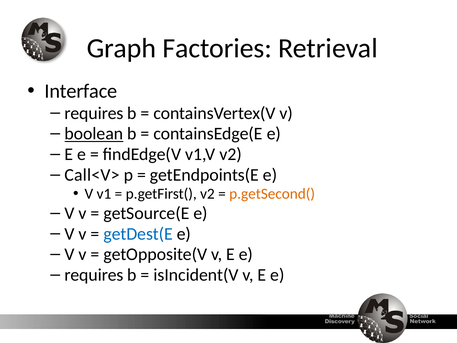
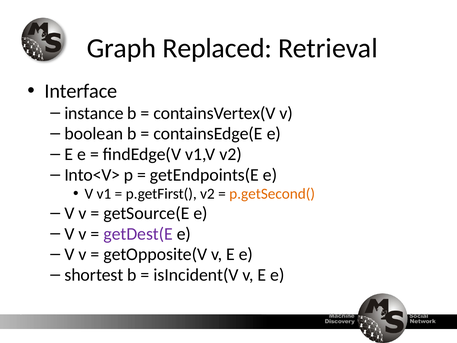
Factories: Factories -> Replaced (217, 48)
requires: requires -> instance (94, 113)
boolean underline: present -> none (94, 134)
Call<V>: Call<V> -> Into<V> (92, 175)
getDest(E colour: blue -> purple (138, 234)
requires: requires -> shortest (94, 275)
